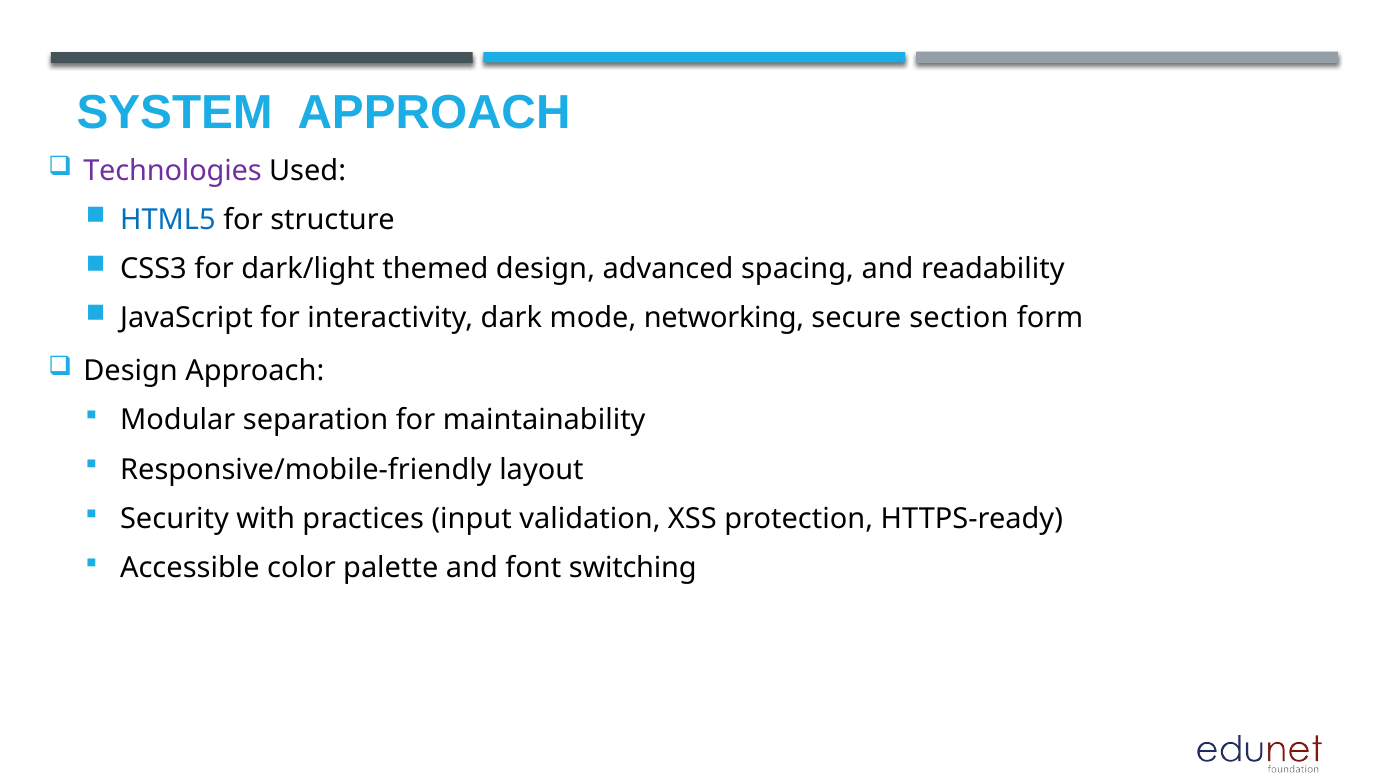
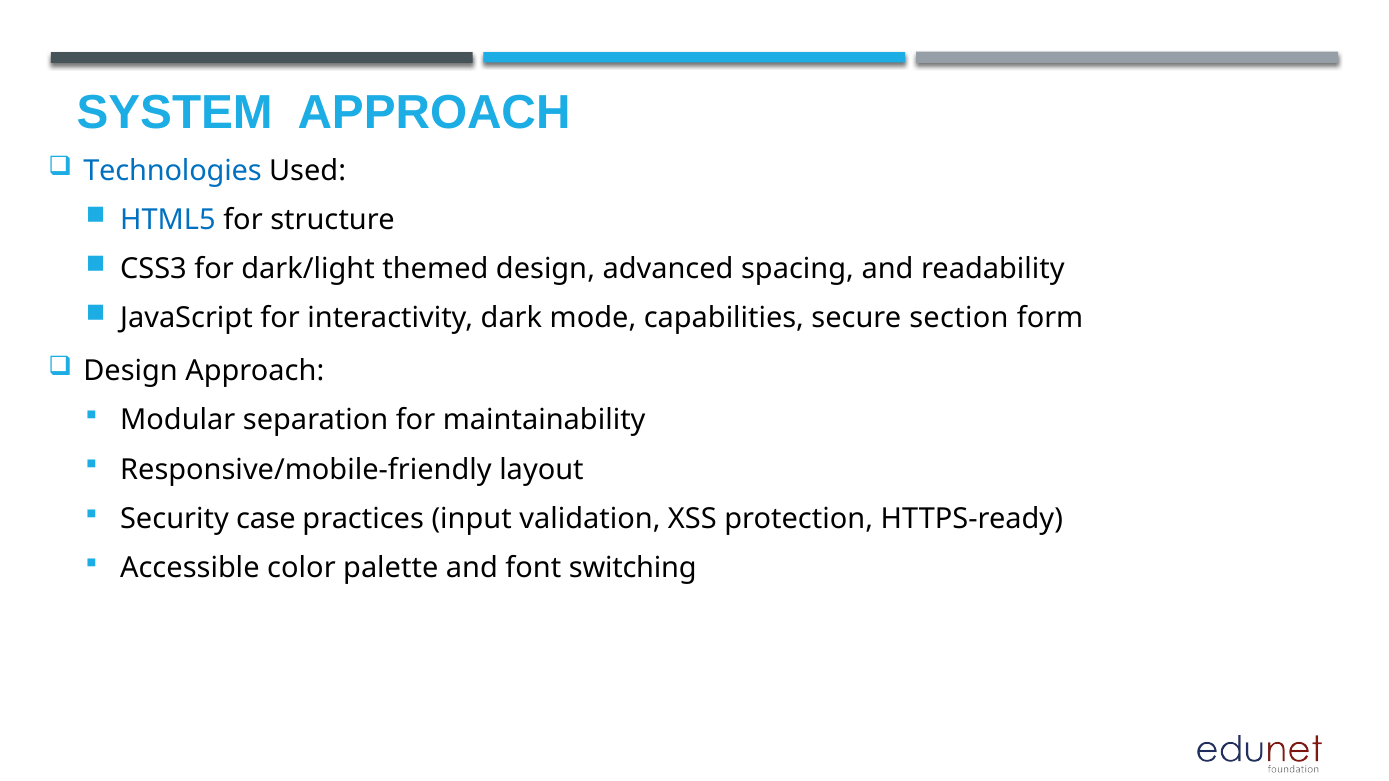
Technologies colour: purple -> blue (172, 171)
networking: networking -> capabilities (724, 319)
with: with -> case (266, 519)
